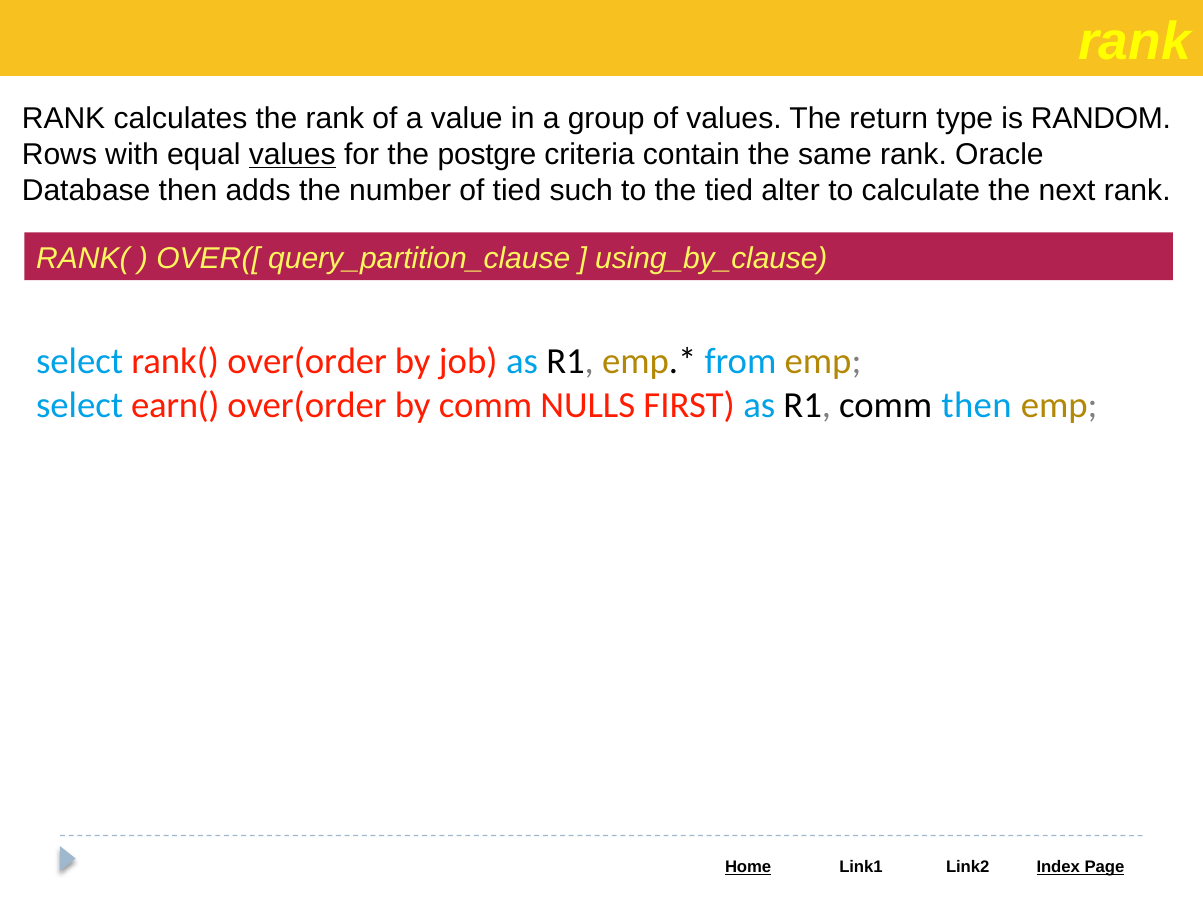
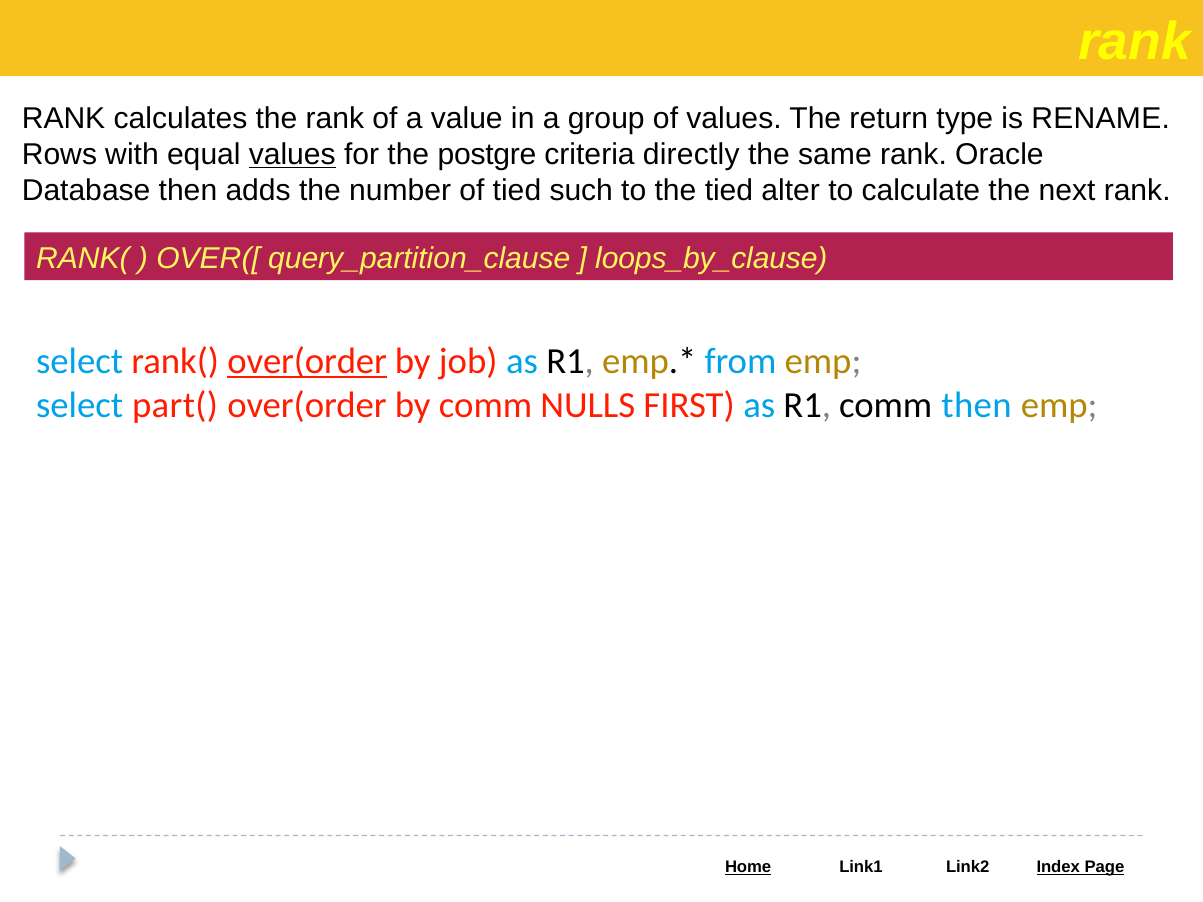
RANDOM: RANDOM -> RENAME (1101, 119)
contain: contain -> directly (691, 155)
using_by_clause: using_by_clause -> loops_by_clause (711, 258)
over(order underline: none -> present (307, 361)
earn(: earn( -> part( (175, 405)
